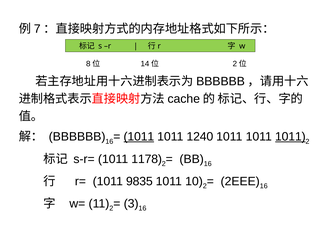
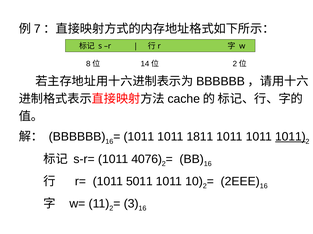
1011 underline: present -> none (139, 137)
1240: 1240 -> 1811 (200, 137)
1178: 1178 -> 4076 (147, 160)
9835: 9835 -> 5011 (139, 182)
